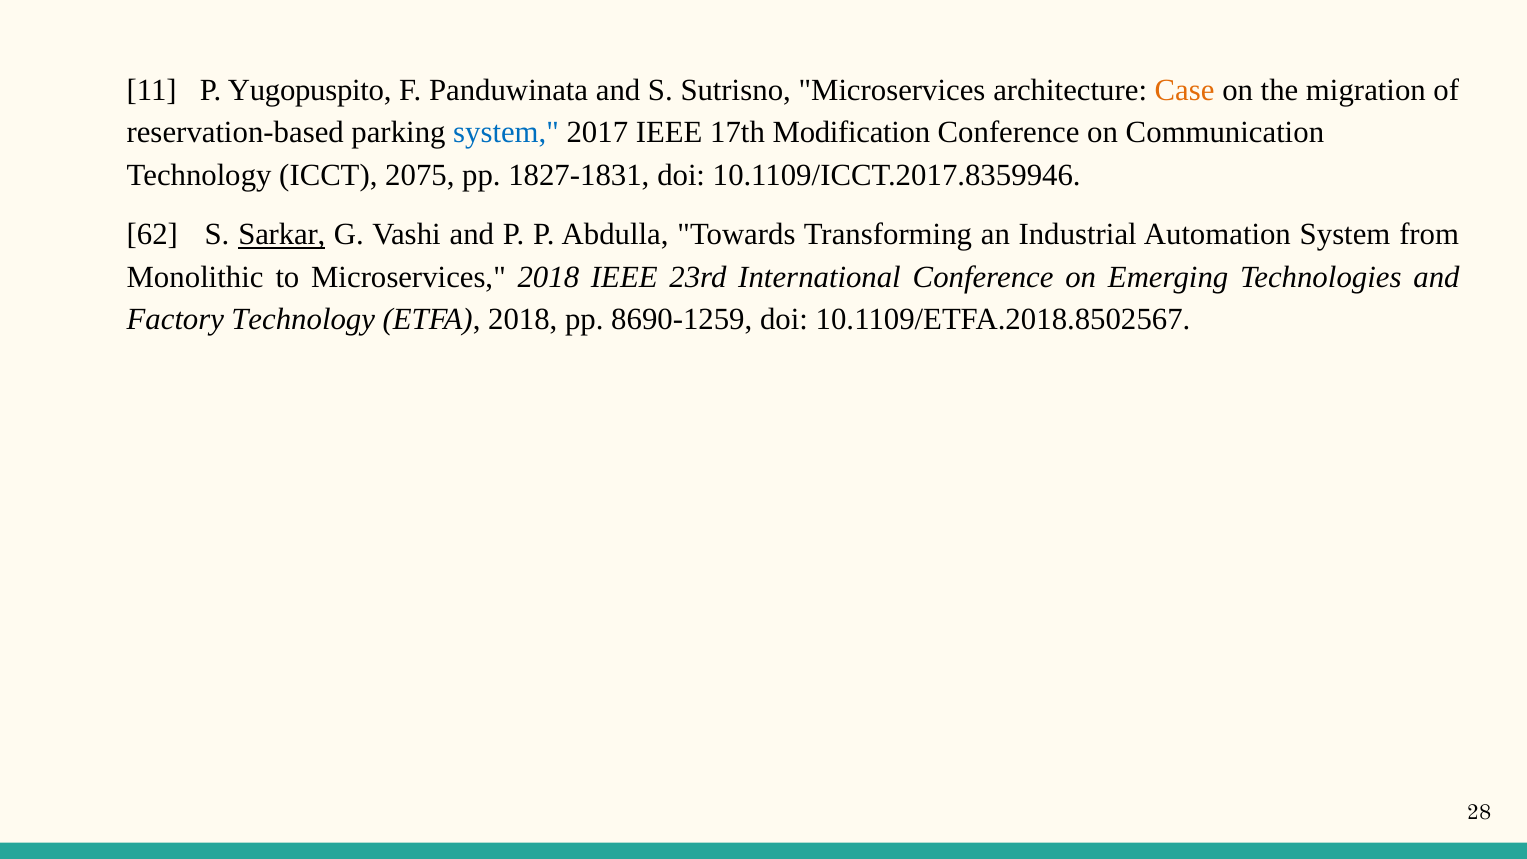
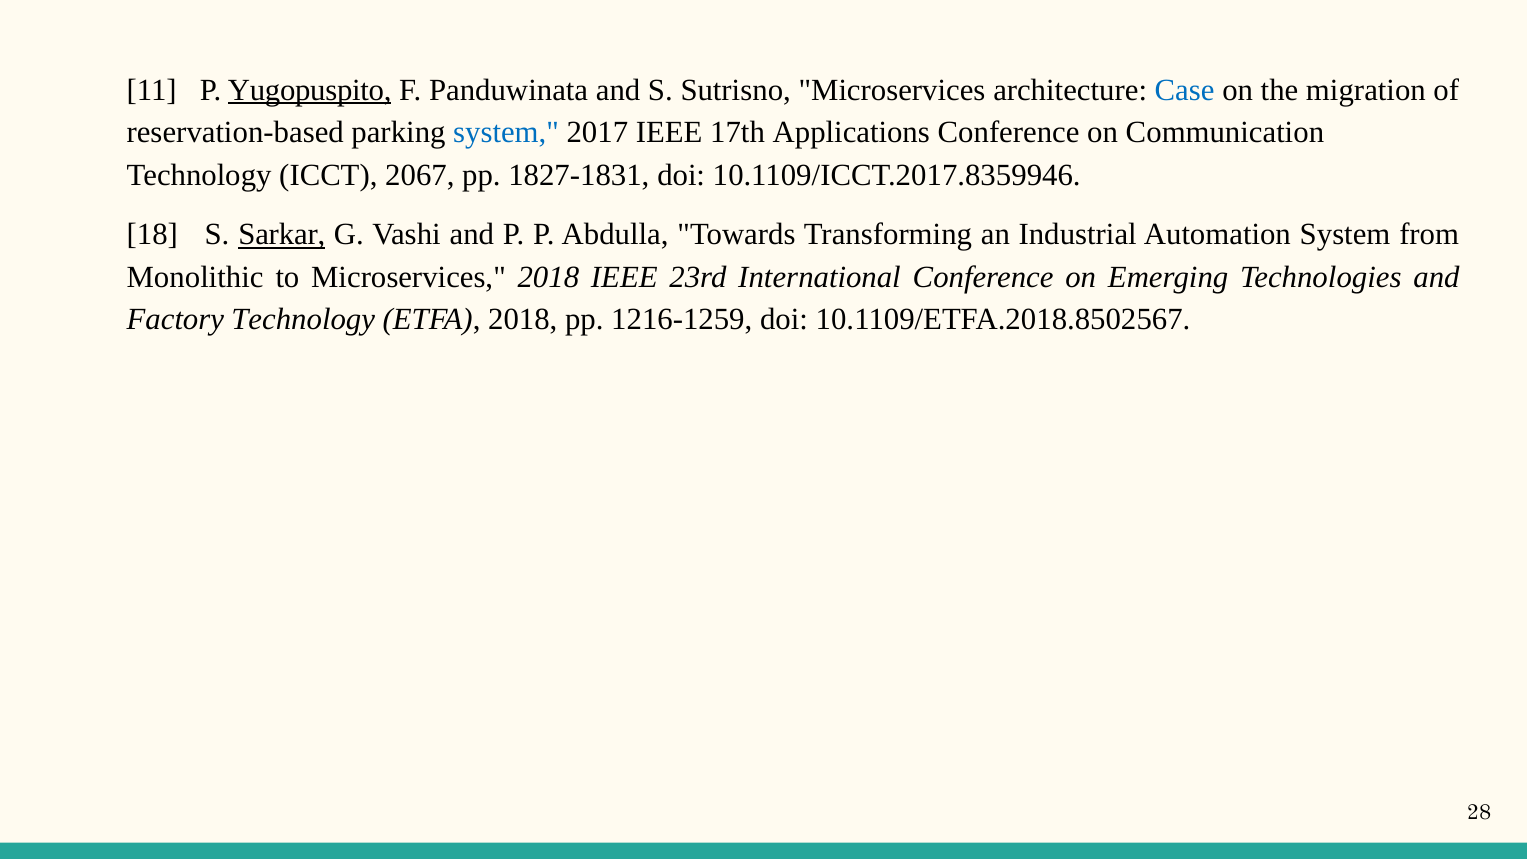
Yugopuspito underline: none -> present (310, 90)
Case colour: orange -> blue (1185, 90)
Modification: Modification -> Applications (851, 133)
2075: 2075 -> 2067 (420, 175)
62: 62 -> 18 (152, 234)
8690-1259: 8690-1259 -> 1216-1259 (682, 319)
